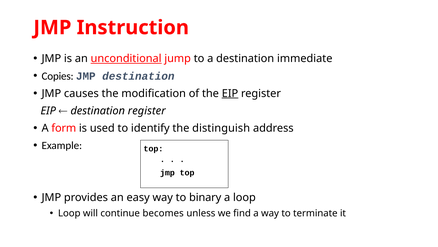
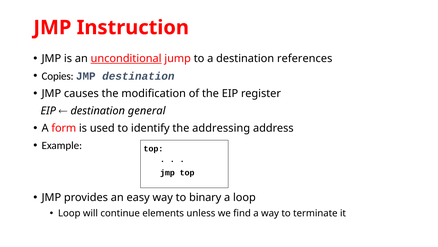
immediate: immediate -> references (305, 59)
EIP underline: present -> none (230, 93)
destination register: register -> general (147, 110)
distinguish: distinguish -> addressing (221, 128)
becomes: becomes -> elements (163, 213)
